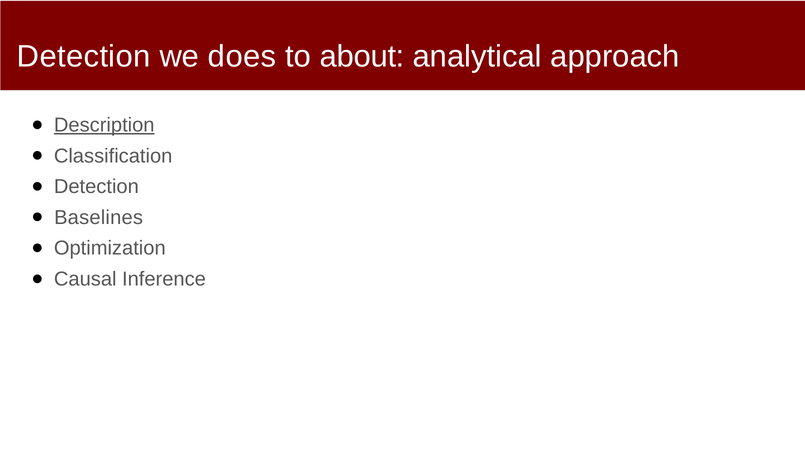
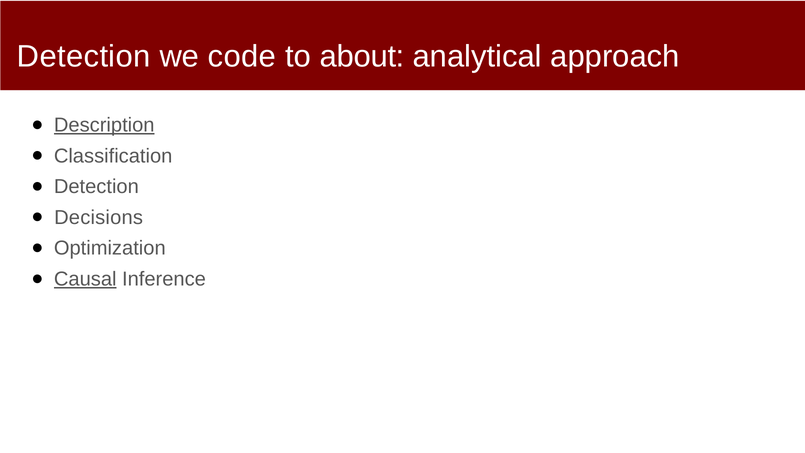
does: does -> code (242, 56)
Baselines: Baselines -> Decisions (99, 217)
Causal underline: none -> present (85, 279)
